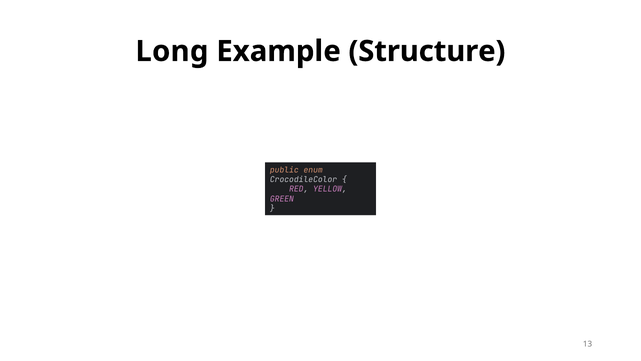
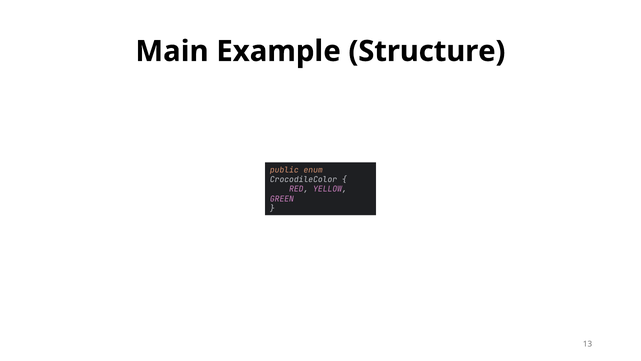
Long: Long -> Main (172, 51)
